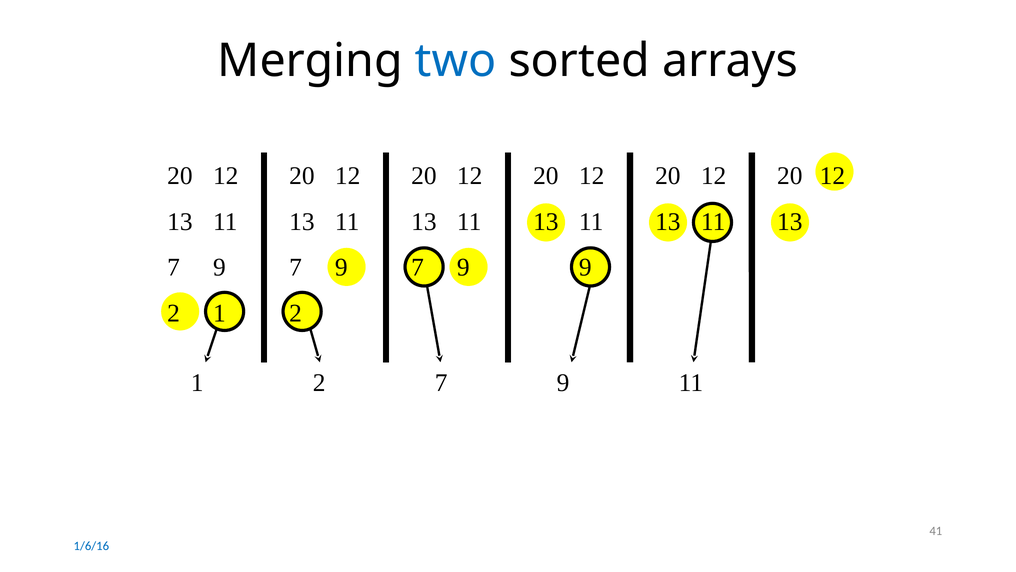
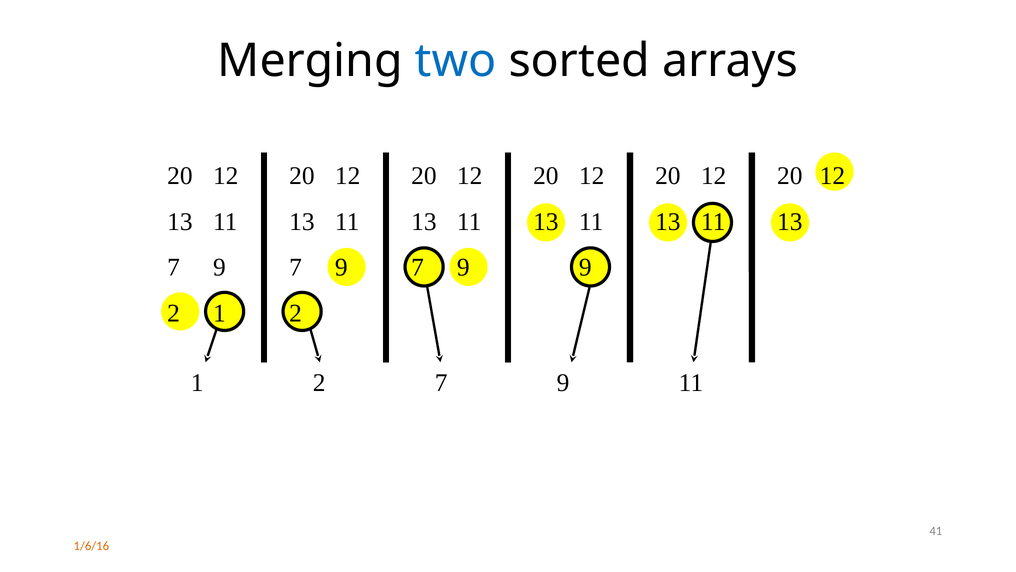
1/6/16 colour: blue -> orange (91, 546)
